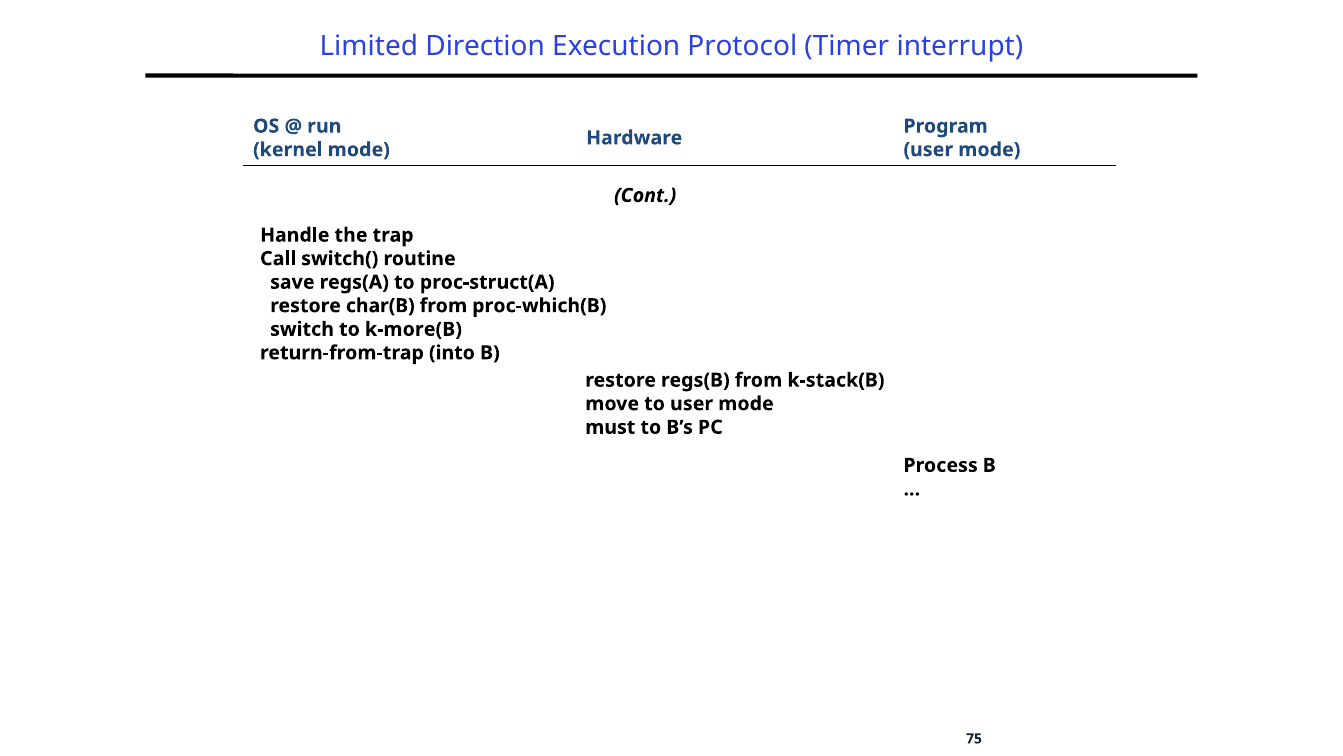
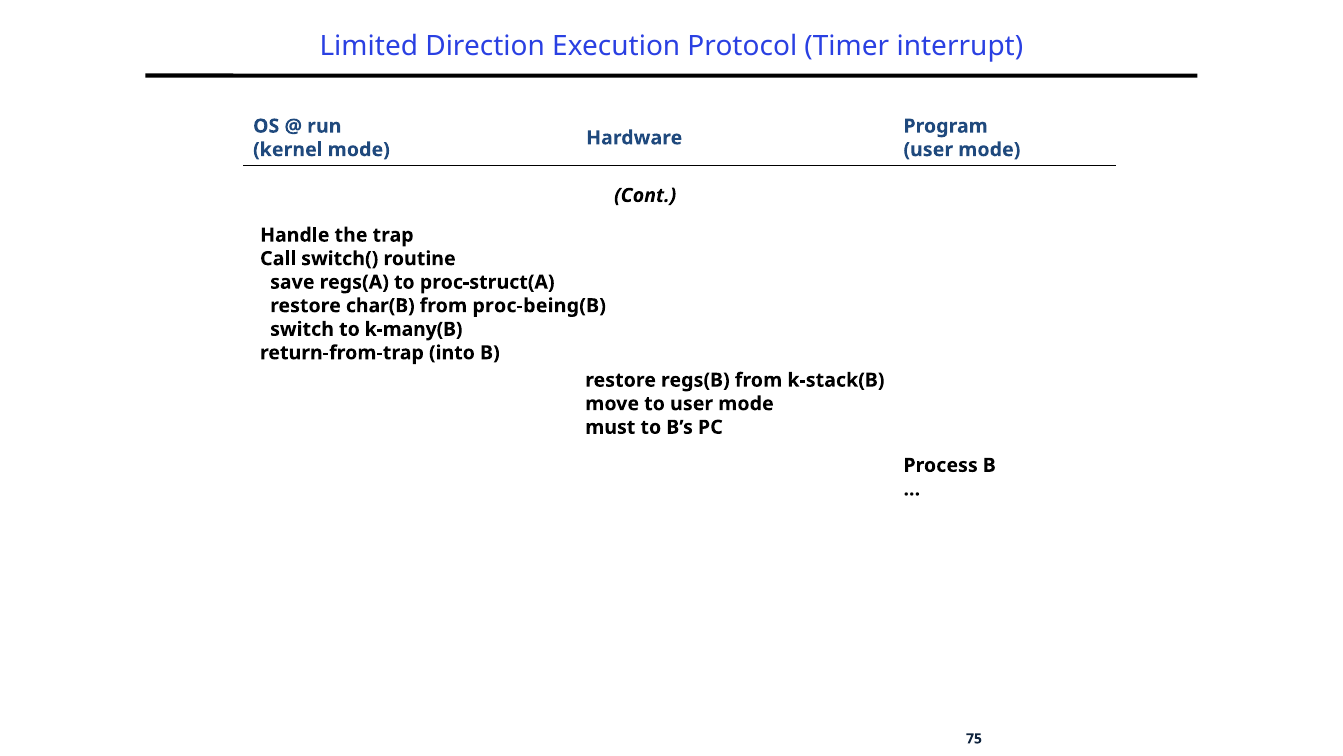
proc-which(B: proc-which(B -> proc-being(B (539, 306)
k-more(B: k-more(B -> k-many(B (414, 329)
